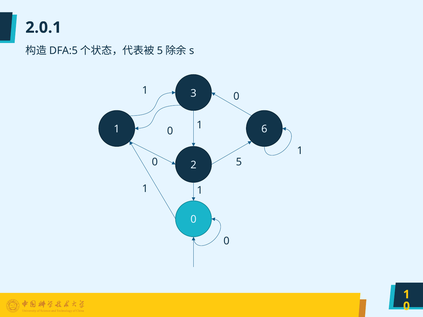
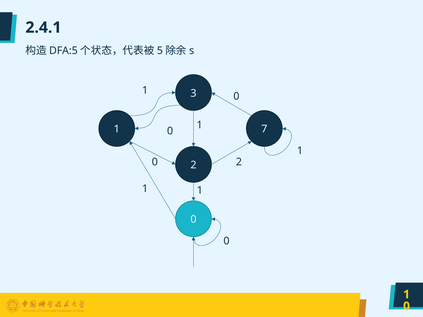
2.0.1: 2.0.1 -> 2.4.1 (43, 28)
6: 6 -> 7 (264, 129)
0 5: 5 -> 2 (239, 162)
